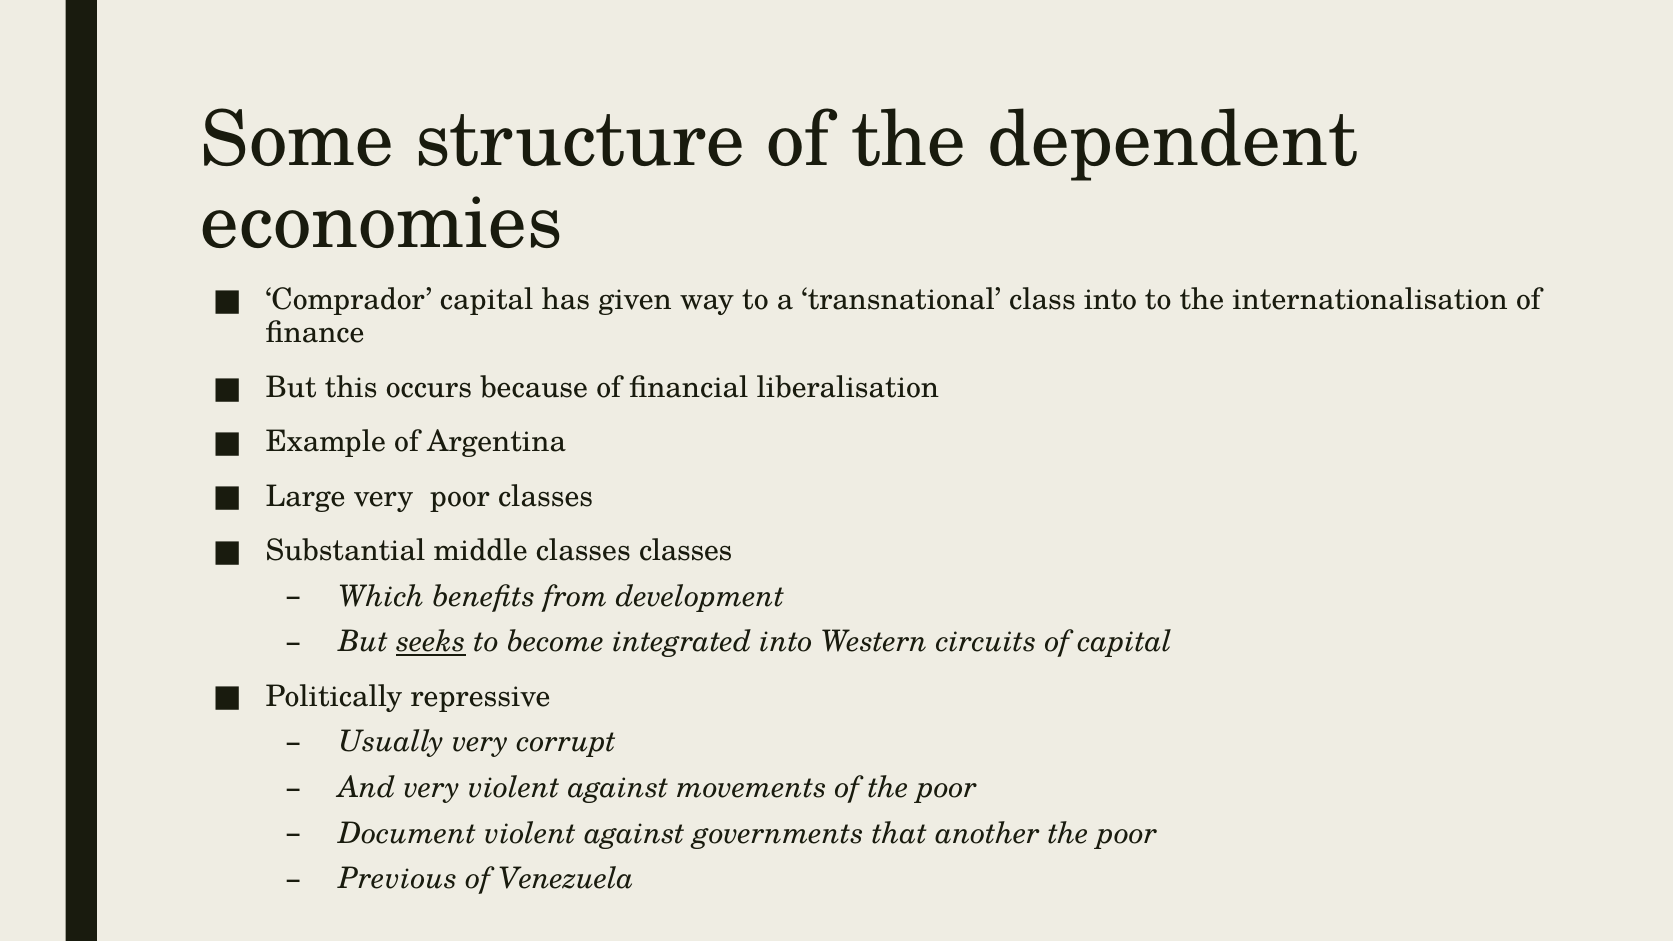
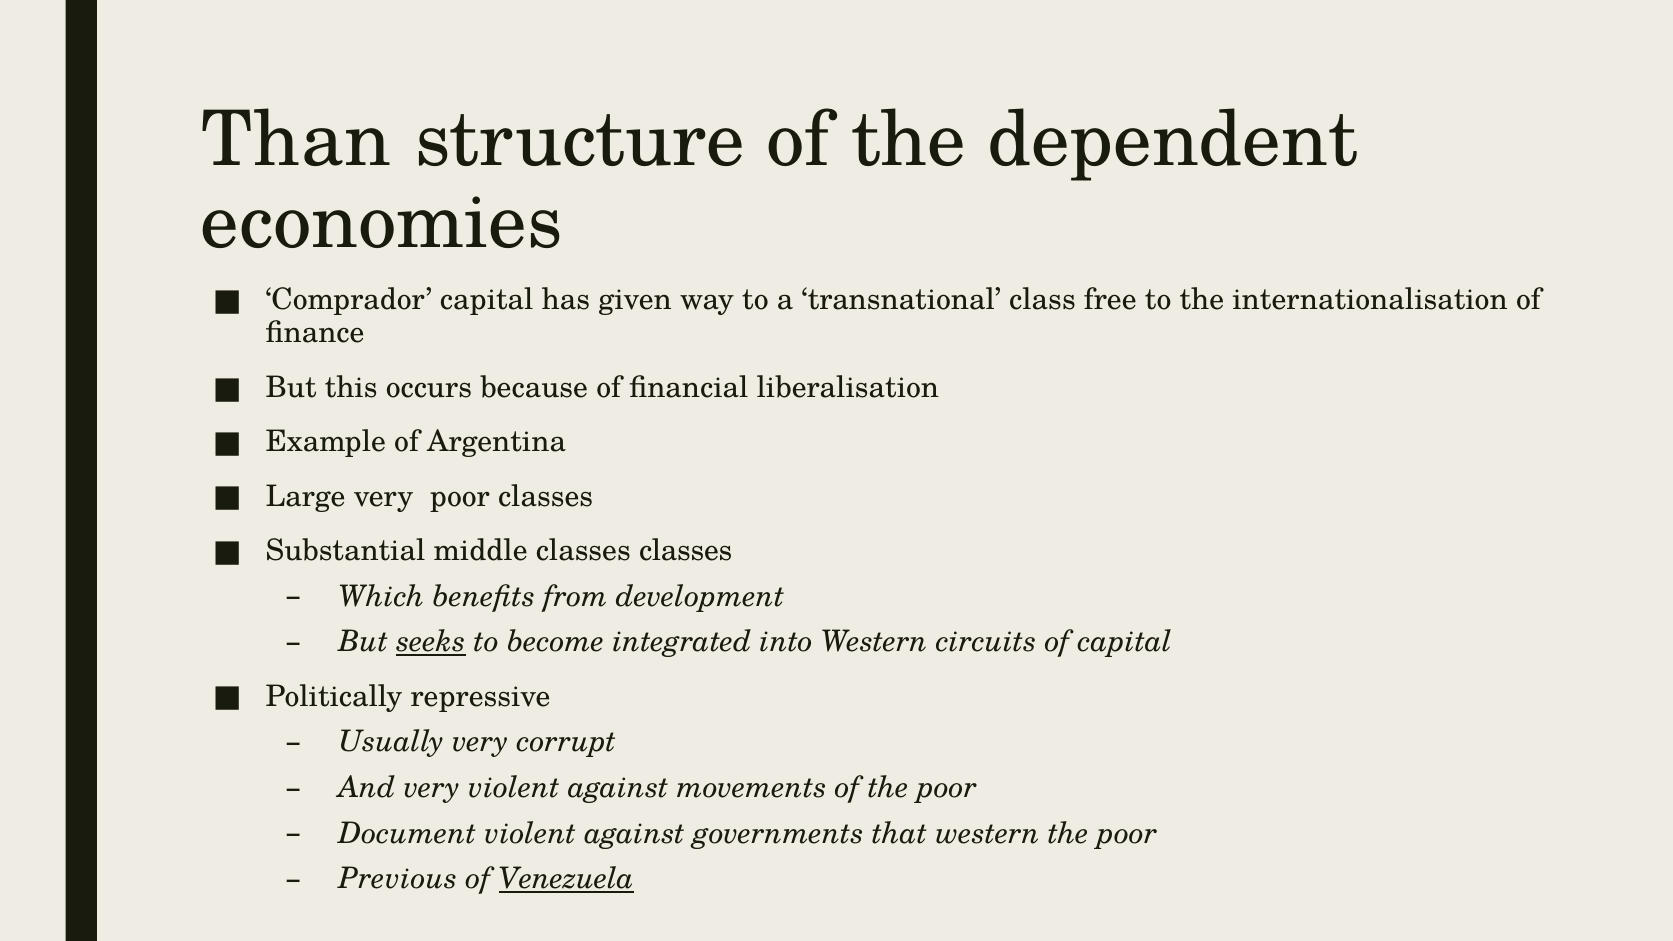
Some: Some -> Than (297, 141)
class into: into -> free (1110, 300)
that another: another -> western (988, 833)
Venezuela underline: none -> present (566, 879)
